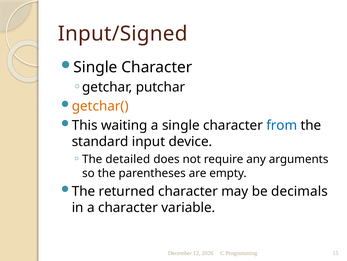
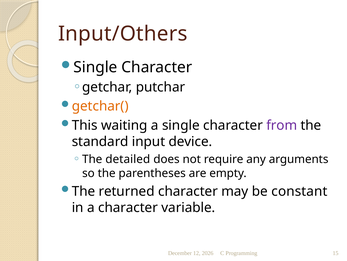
Input/Signed: Input/Signed -> Input/Others (123, 34)
from colour: blue -> purple (282, 125)
decimals: decimals -> constant (299, 191)
